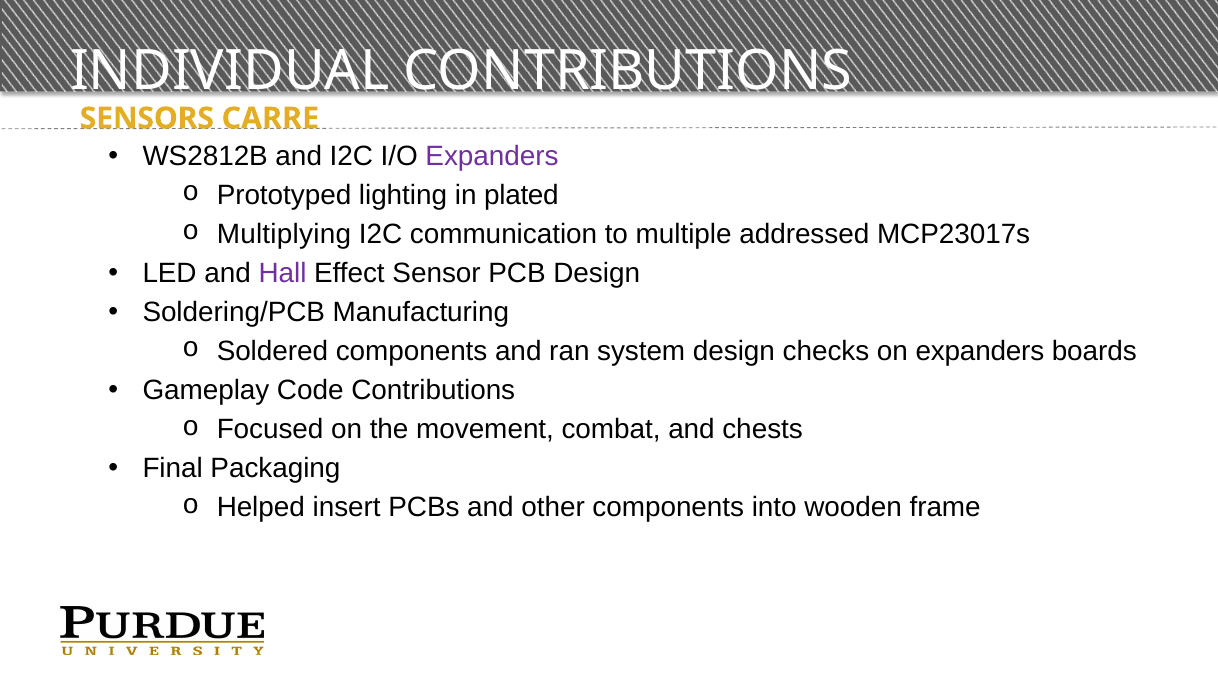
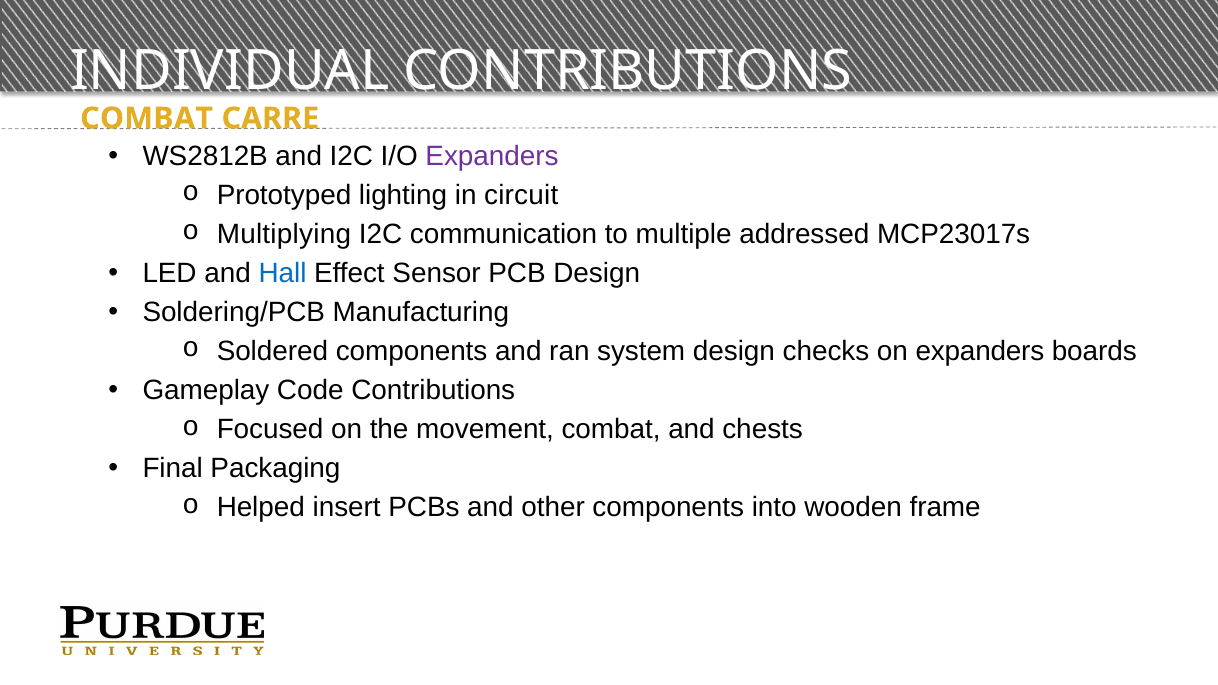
SENSORS: SENSORS -> COMBAT (147, 118)
plated: plated -> circuit (521, 195)
Hall colour: purple -> blue (282, 274)
